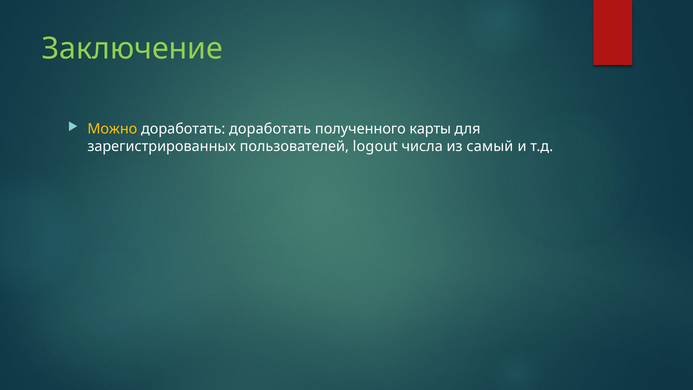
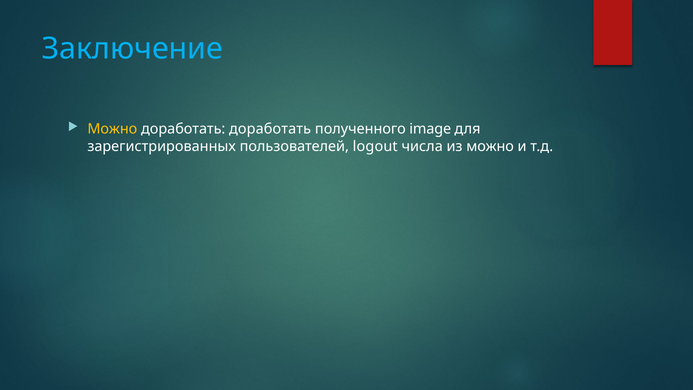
Заключение colour: light green -> light blue (132, 49)
карты: карты -> image (430, 129)
из самый: самый -> можно (490, 146)
